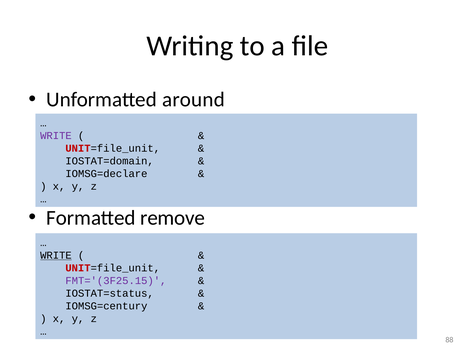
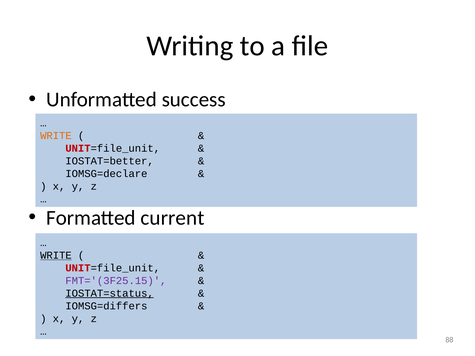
around: around -> success (194, 100)
WRITE colour: purple -> orange (56, 136)
IOSTAT=domain: IOSTAT=domain -> IOSTAT=better (110, 161)
remove: remove -> current (172, 218)
IOSTAT=status underline: none -> present (110, 293)
IOMSG=century: IOMSG=century -> IOMSG=differs (106, 306)
